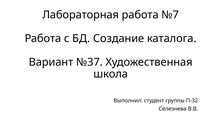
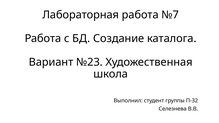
№37: №37 -> №23 (89, 62)
